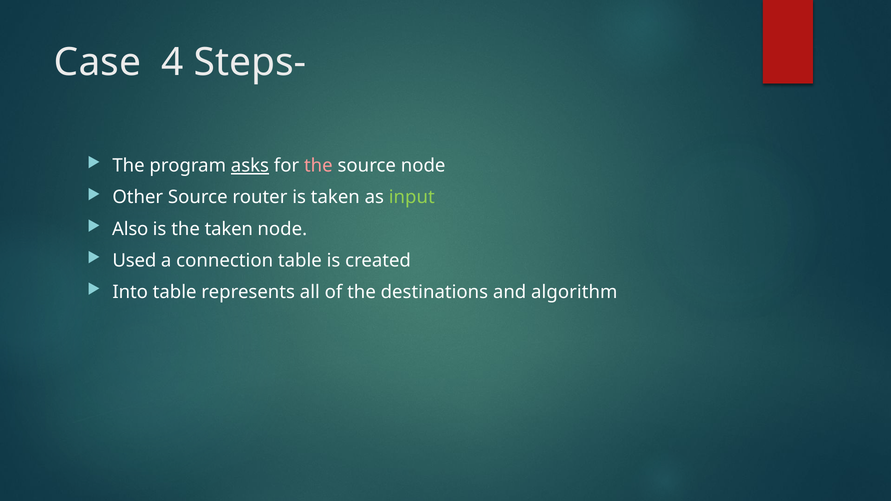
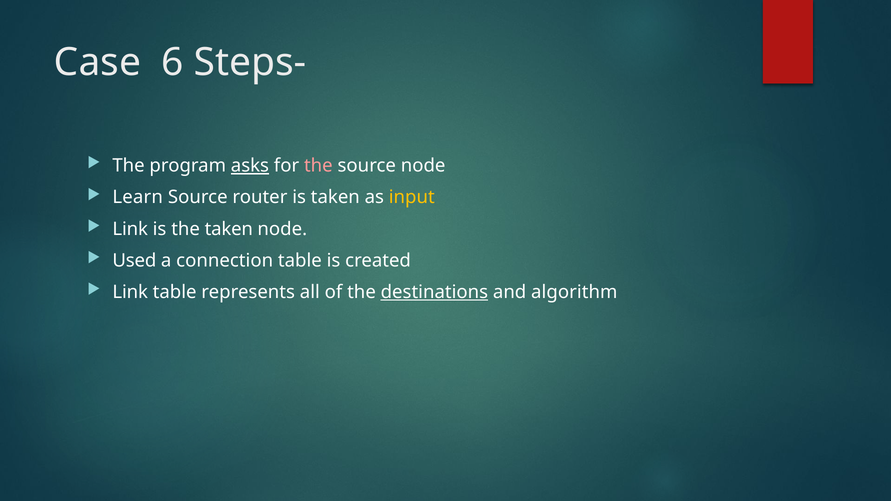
4: 4 -> 6 (172, 63)
Other: Other -> Learn (138, 197)
input colour: light green -> yellow (412, 197)
Also: Also -> Link (130, 229)
Into: Into -> Link (130, 292)
destinations underline: none -> present (434, 292)
